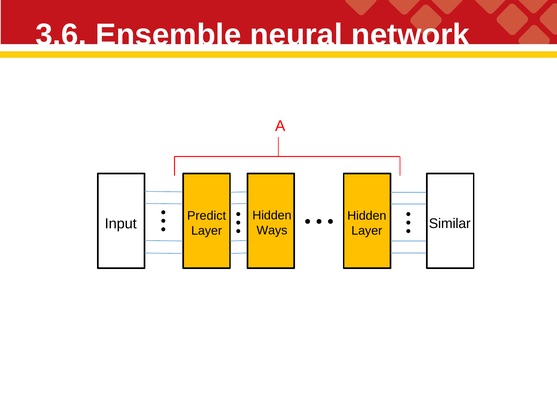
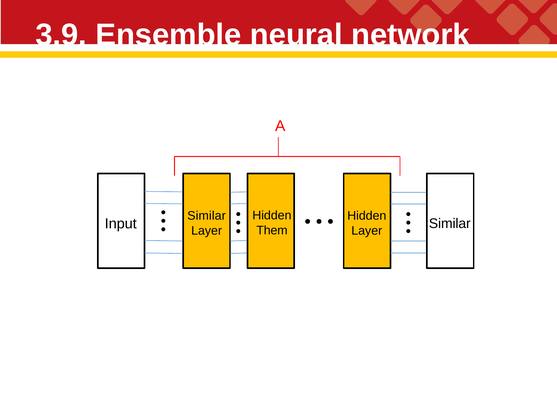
3.6: 3.6 -> 3.9 (61, 35)
Predict: Predict -> Similar (207, 216)
Ways: Ways -> Them (272, 230)
